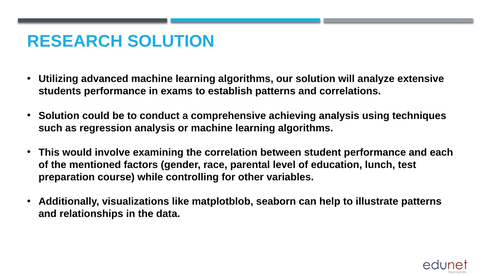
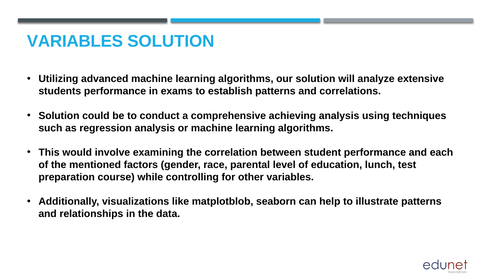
RESEARCH: RESEARCH -> VARIABLES (75, 41)
